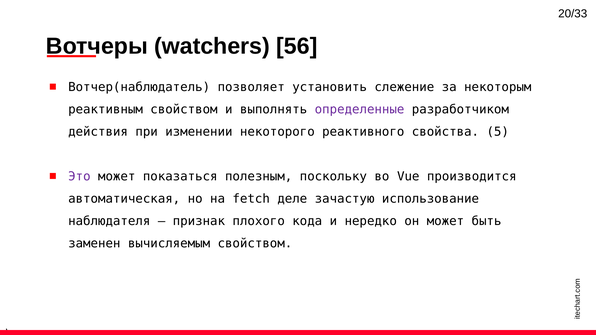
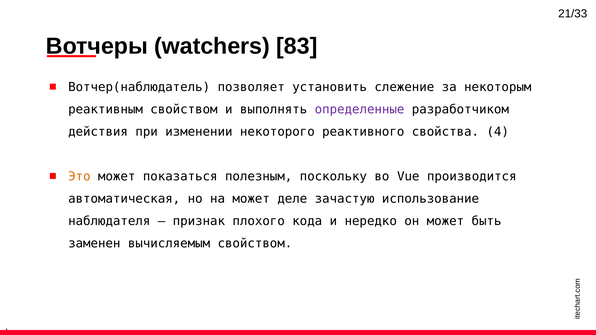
20/33: 20/33 -> 21/33 (573, 14)
56: 56 -> 83 (297, 46)
5: 5 -> 4 (498, 132)
Это colour: purple -> orange (79, 176)
на fetch: fetch -> может (251, 199)
